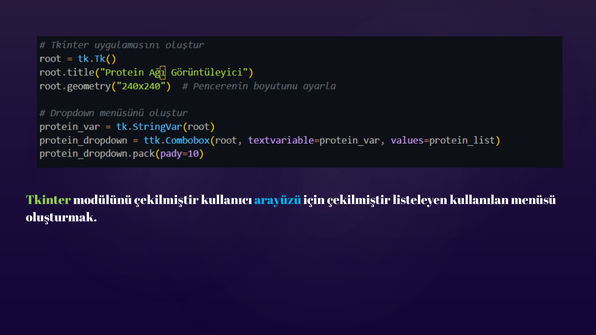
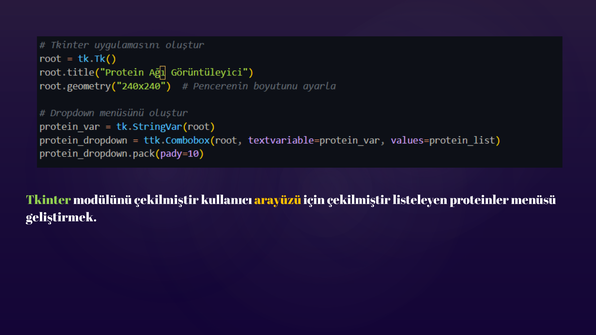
arayüzü colour: light blue -> yellow (278, 200)
kullanılan: kullanılan -> proteinler (479, 200)
oluşturmak: oluşturmak -> geliştirmek (61, 218)
